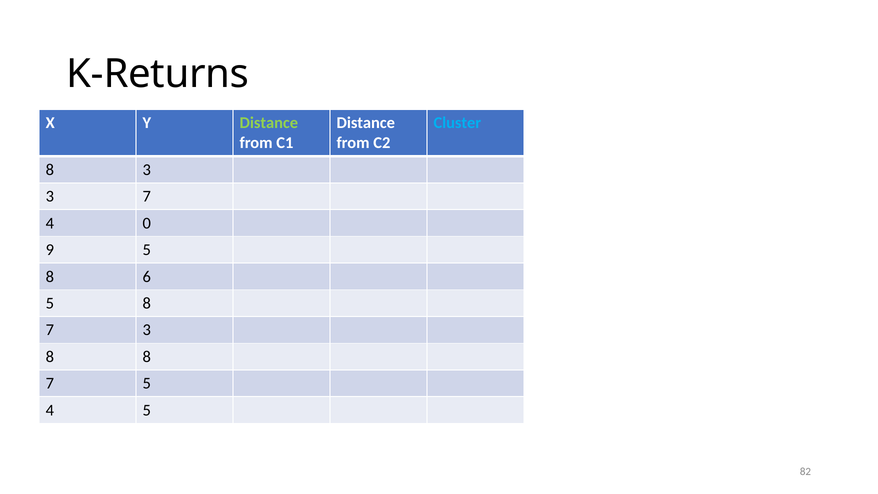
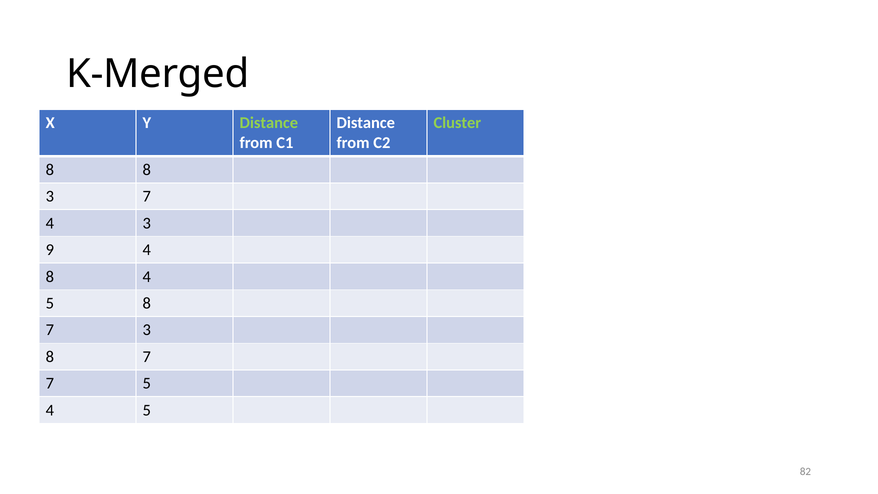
K-Returns: K-Returns -> K-Merged (158, 74)
Cluster colour: light blue -> light green (457, 123)
8 3: 3 -> 8 (147, 170)
4 0: 0 -> 3 (147, 223)
9 5: 5 -> 4 (147, 250)
8 6: 6 -> 4 (147, 277)
8: 8 -> 7 (147, 357)
